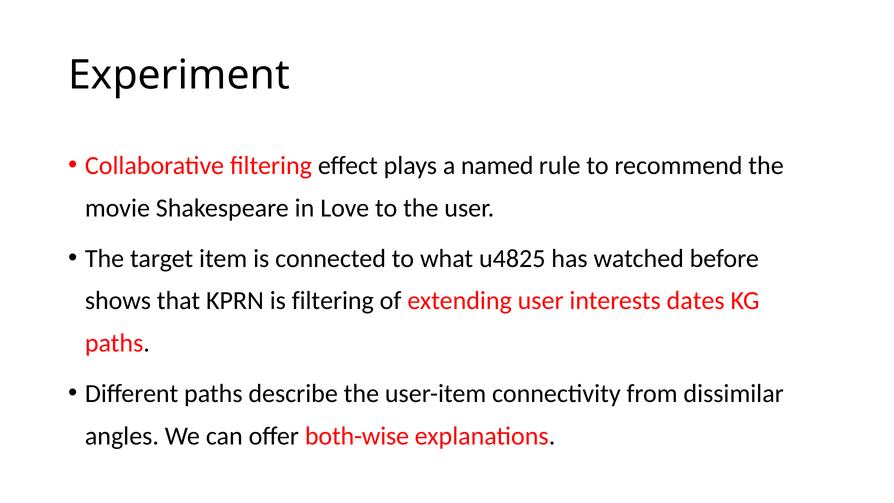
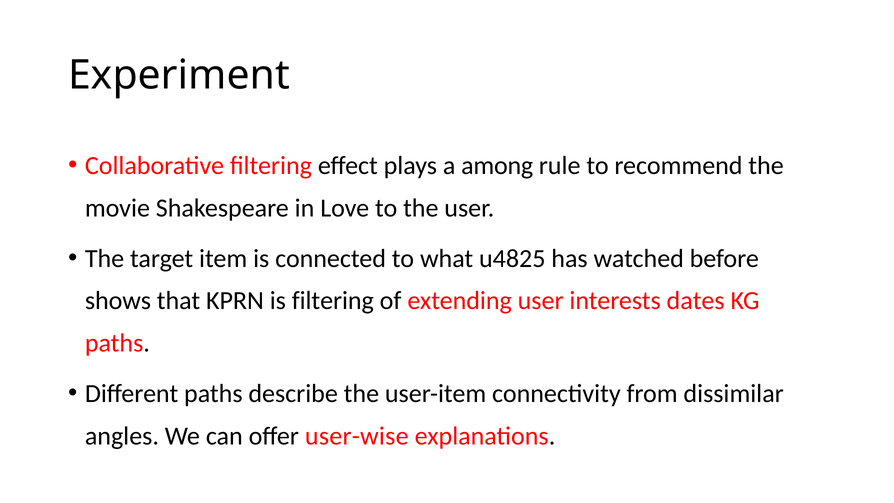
named: named -> among (497, 166)
both-wise: both-wise -> user-wise (357, 436)
